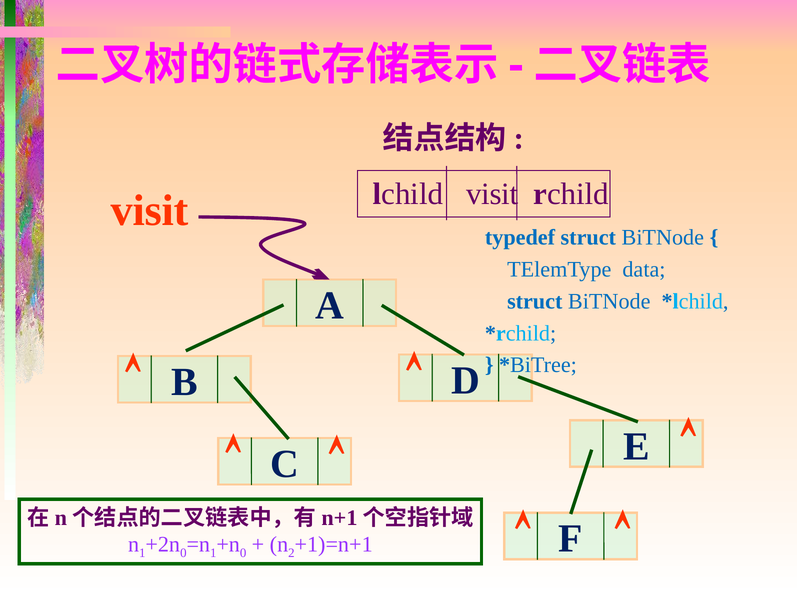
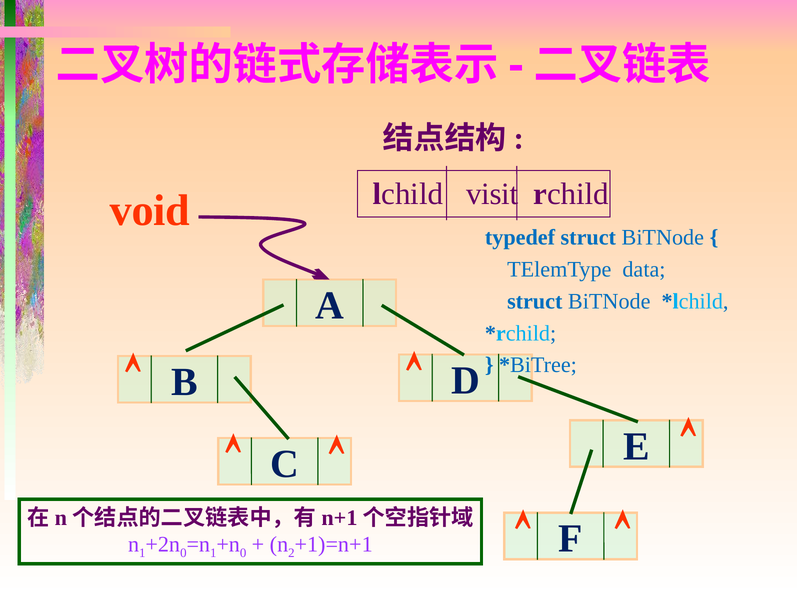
visit: visit -> void (150, 210)
